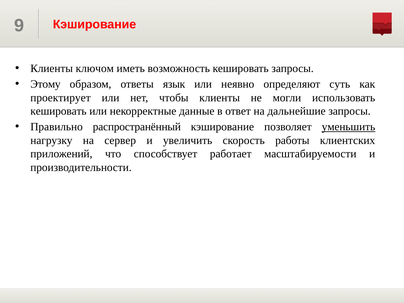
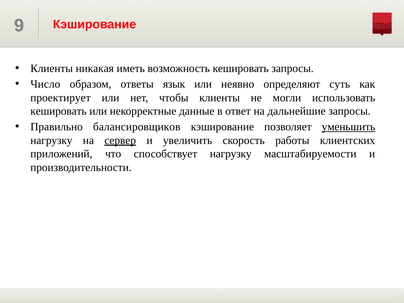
ключом: ключом -> никакая (95, 68)
Этому: Этому -> Число (45, 84)
распространённый: распространённый -> балансировщиков (137, 127)
сервер underline: none -> present (120, 140)
способствует работает: работает -> нагрузку (231, 154)
